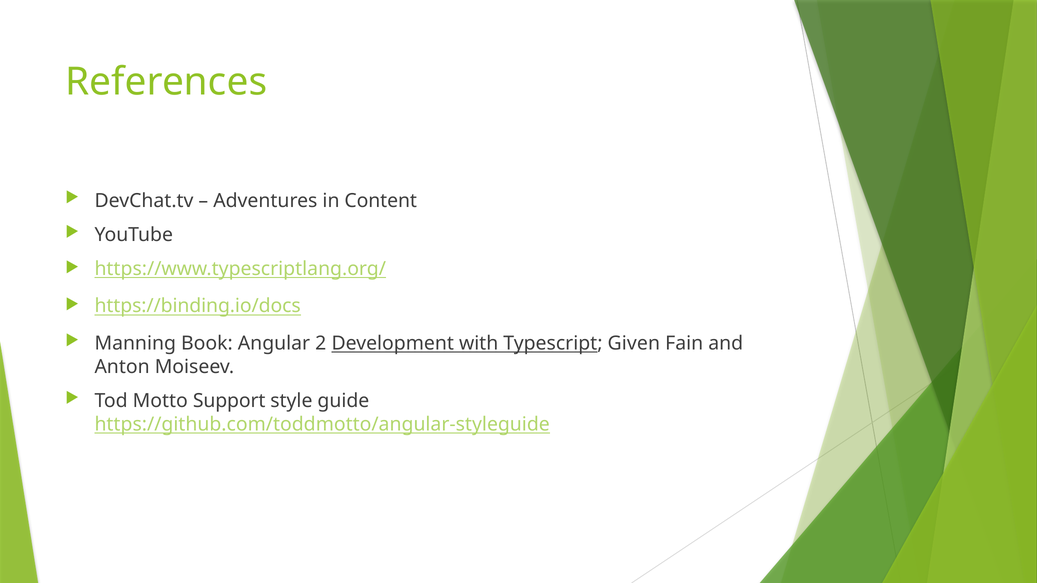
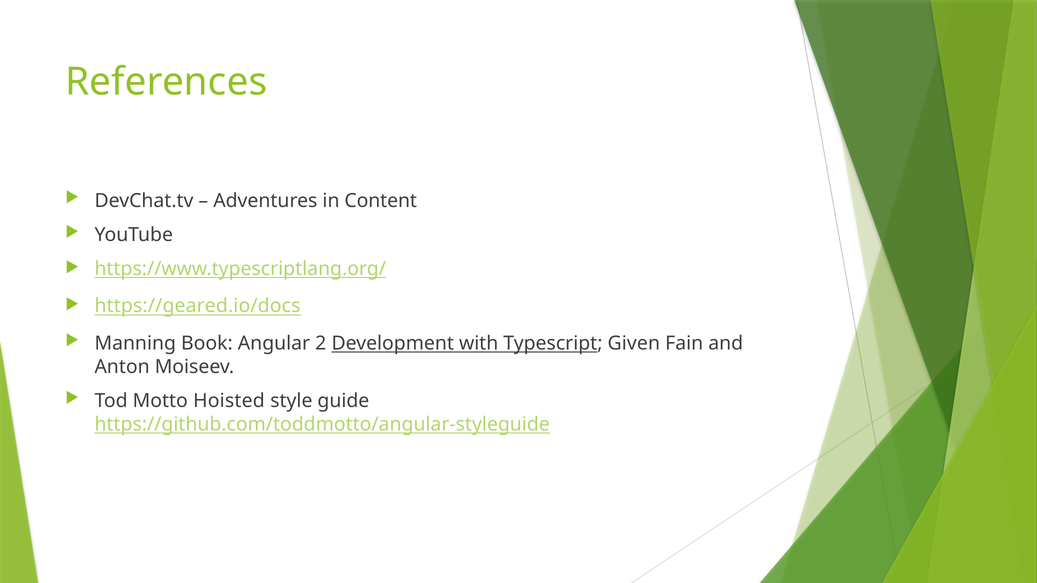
https://binding.io/docs: https://binding.io/docs -> https://geared.io/docs (198, 306)
Support: Support -> Hoisted (229, 401)
